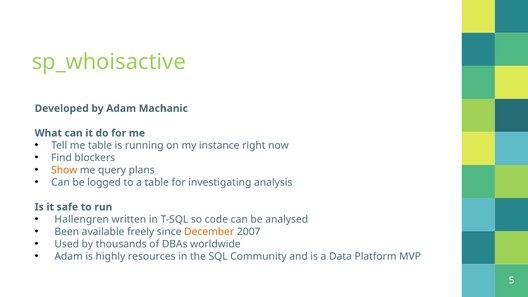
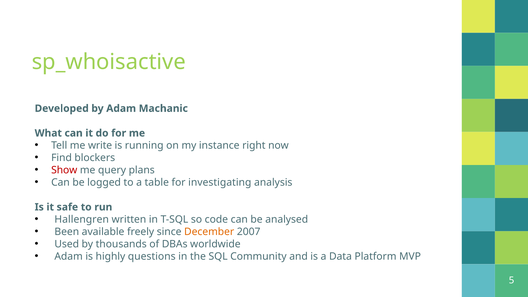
me table: table -> write (100, 145)
Show colour: orange -> red (64, 170)
resources: resources -> questions (152, 256)
